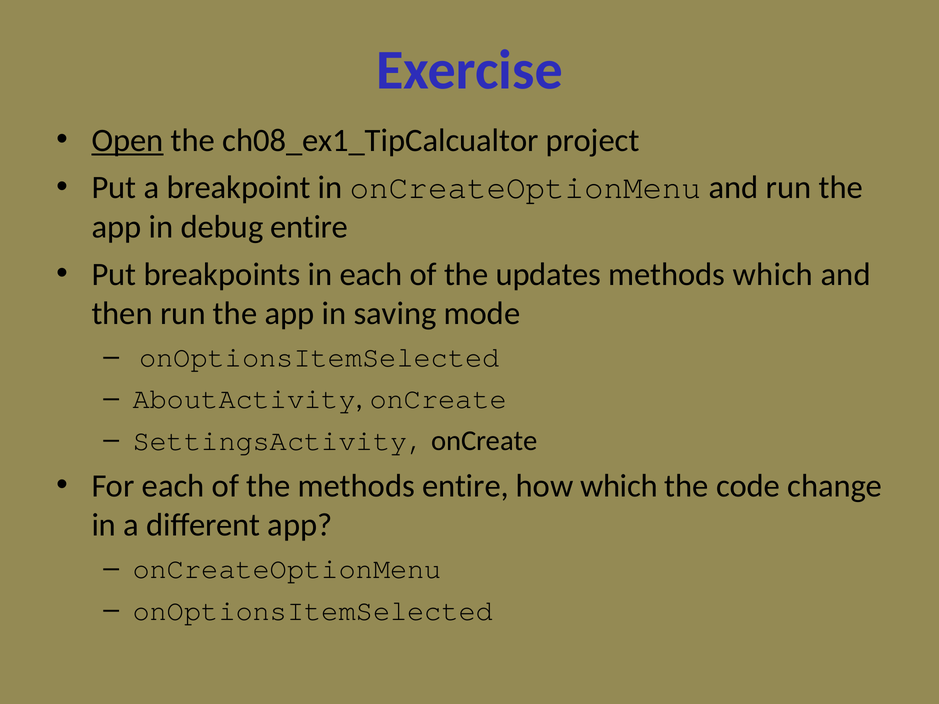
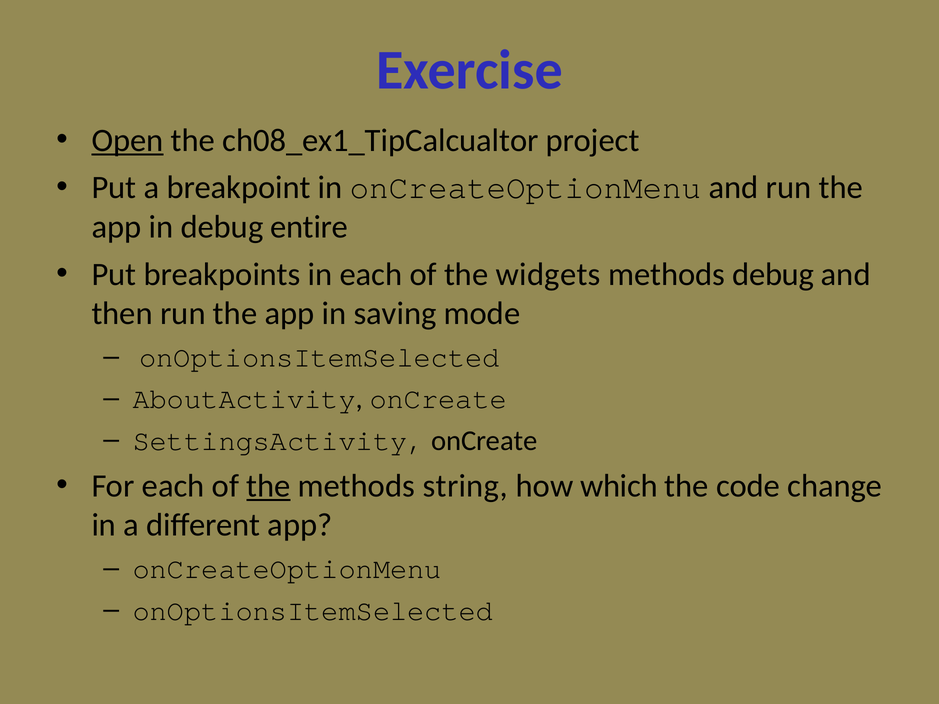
updates: updates -> widgets (548, 274)
methods which: which -> debug (773, 274)
the underline: none -> present (268, 486)
methods entire: entire -> string (465, 486)
